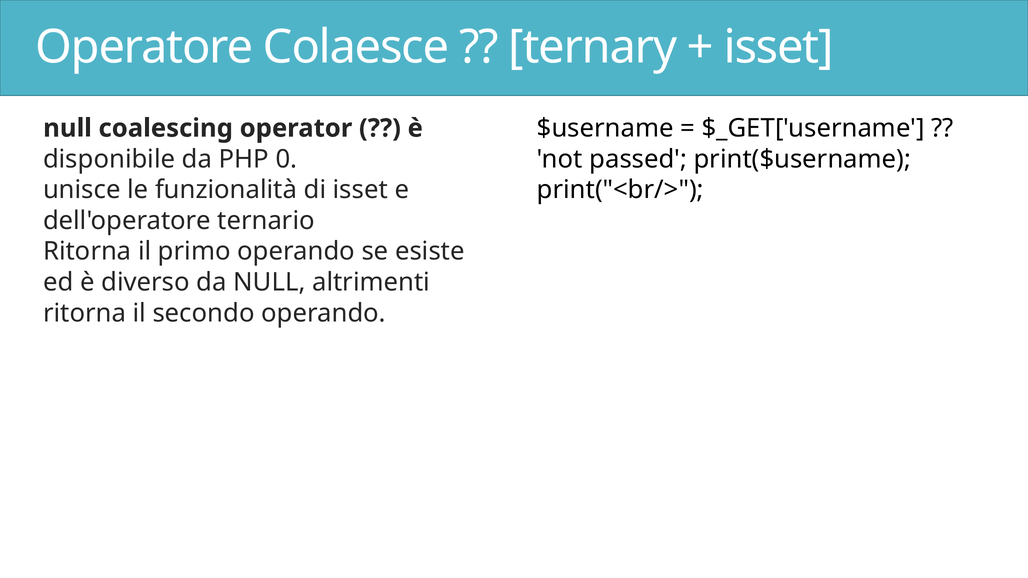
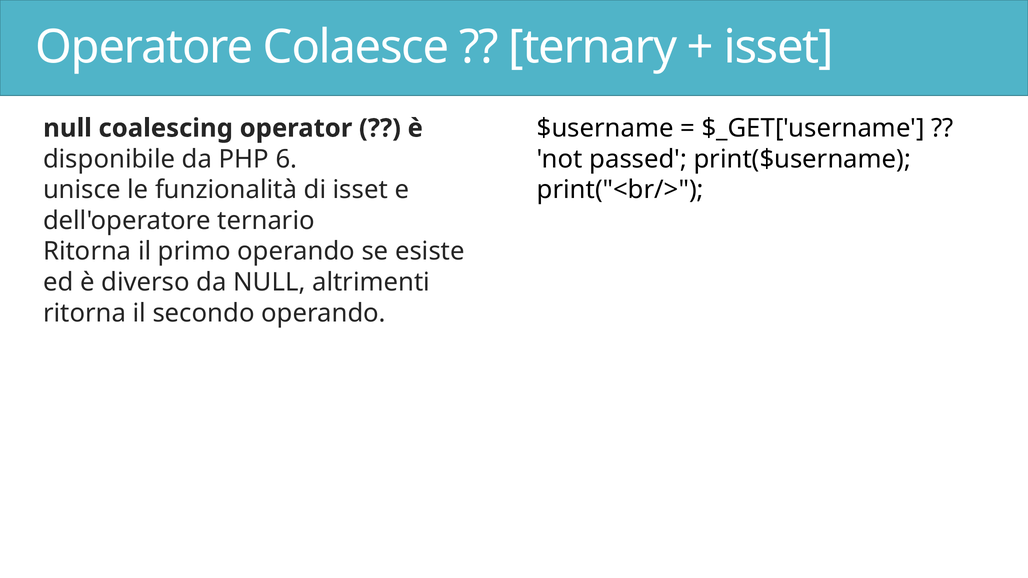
0: 0 -> 6 (286, 159)
